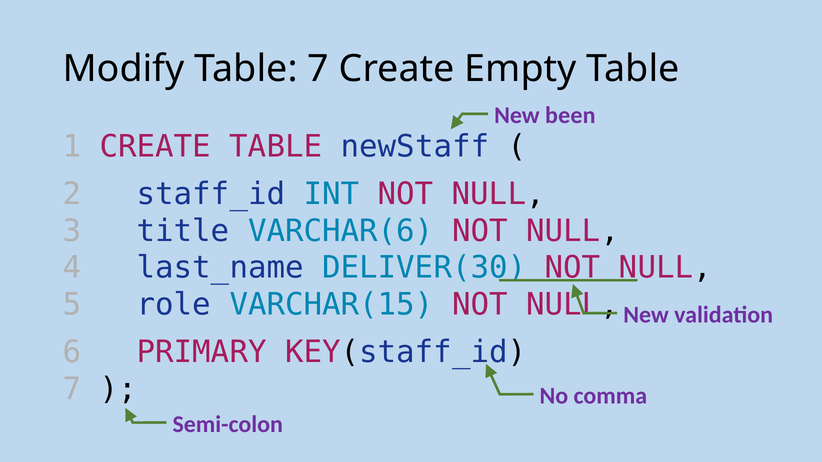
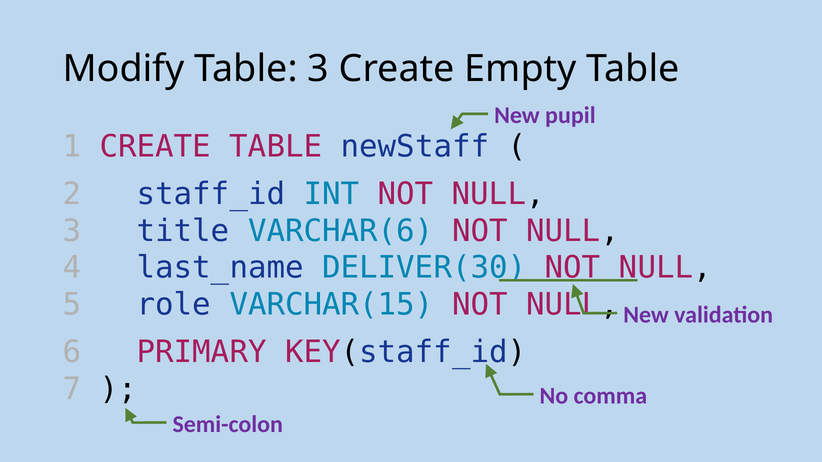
Table 7: 7 -> 3 (318, 69)
been: been -> pupil (570, 116)
